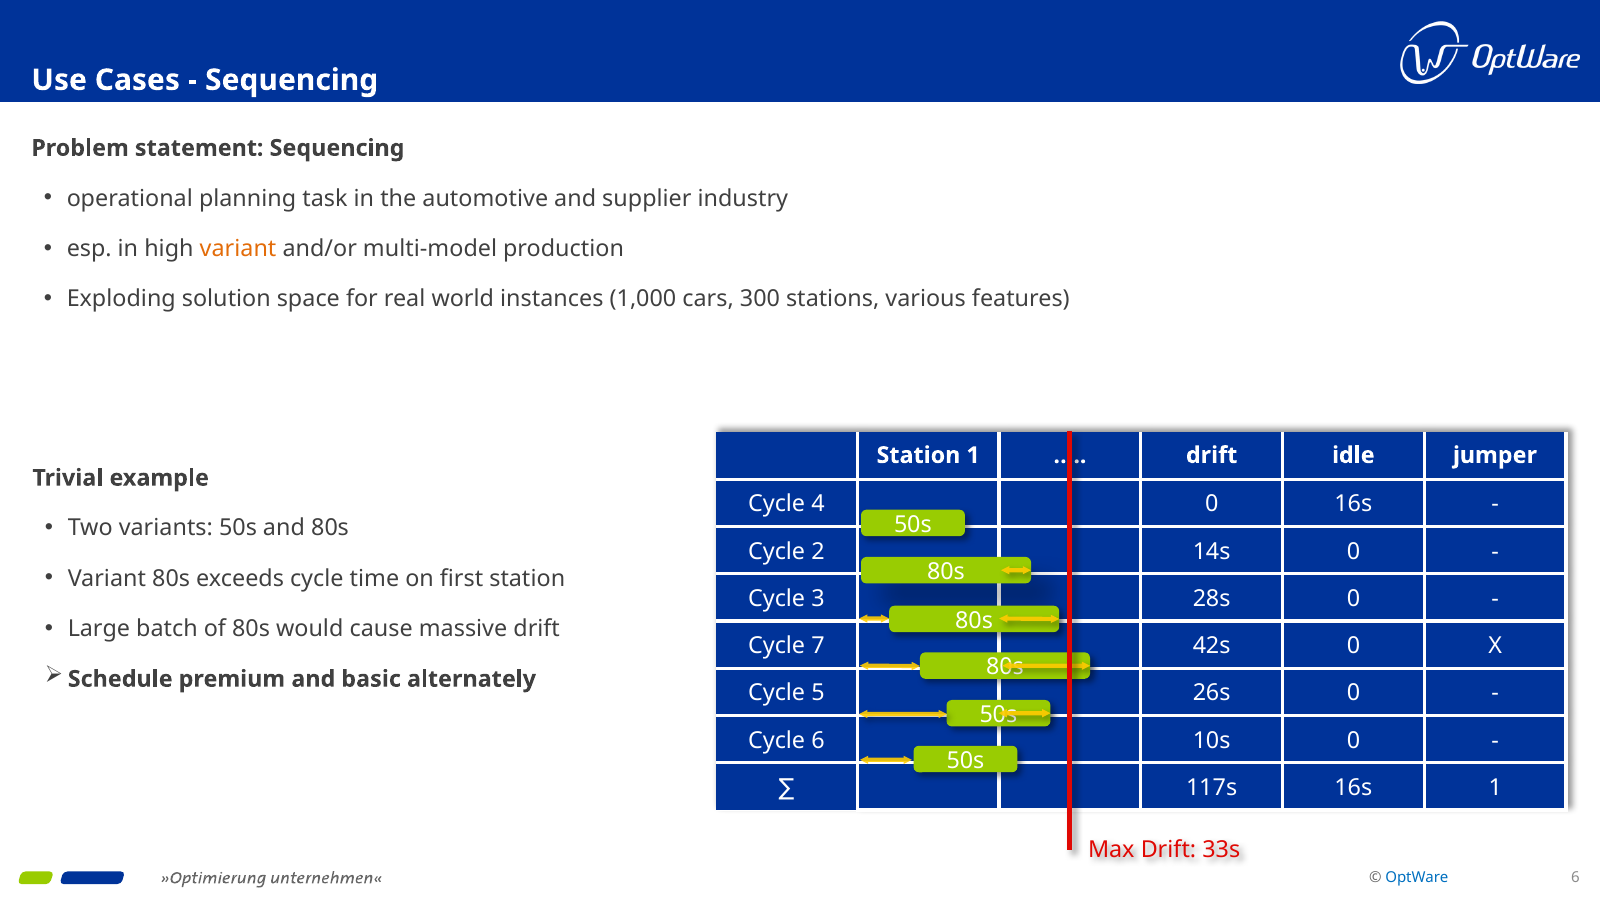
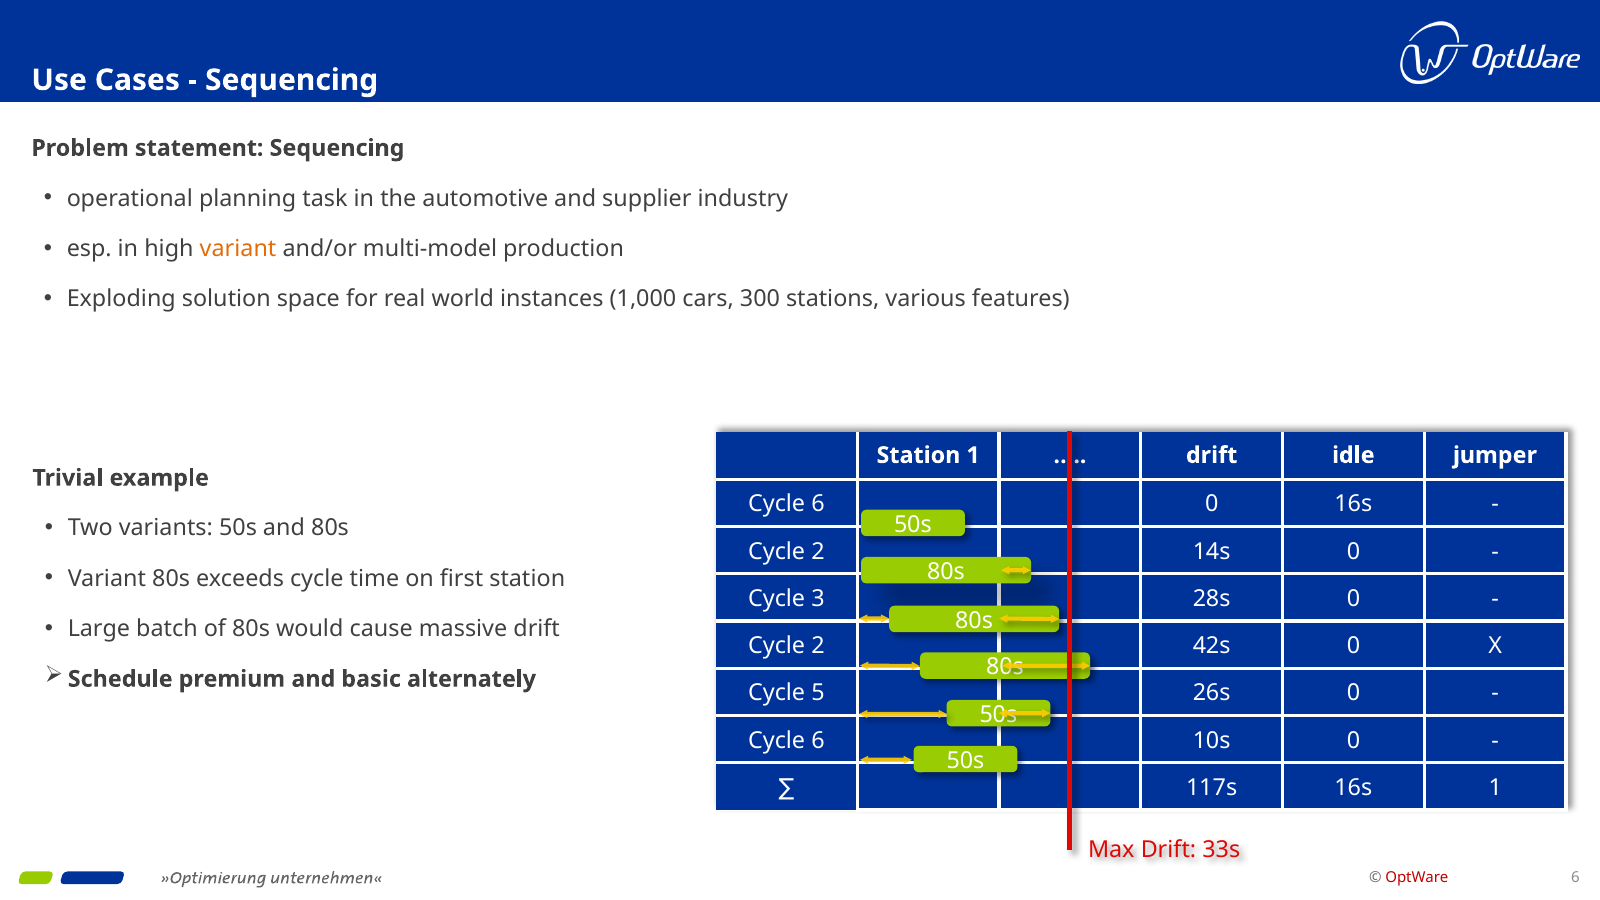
4: 4 -> 6 (818, 504)
7: 7 -> 2 (818, 646)
OptWare colour: blue -> red (1417, 878)
